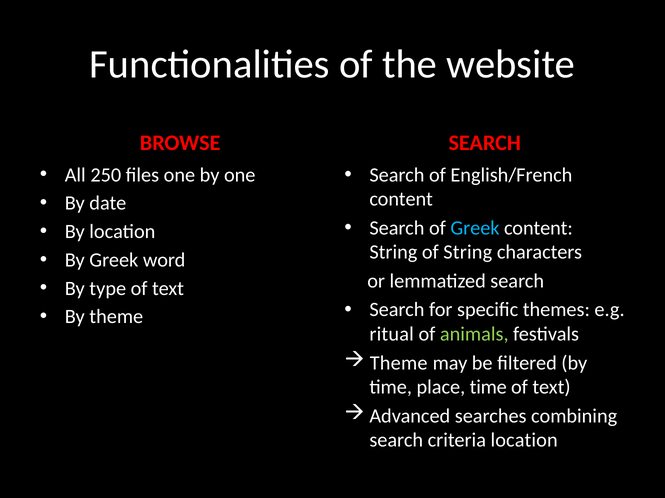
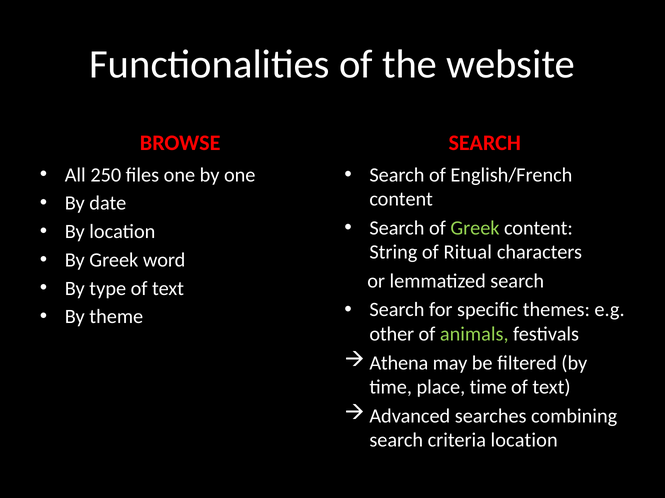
Greek colour: light blue -> light green (475, 228)
of String: String -> Ritual (468, 253)
ritual: ritual -> other (392, 335)
Theme: Theme -> Athena (399, 363)
